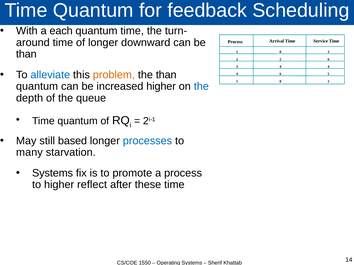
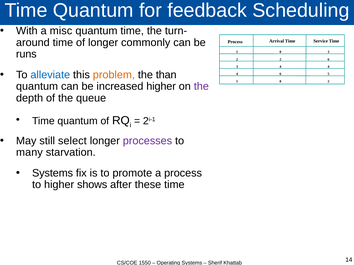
each: each -> misc (61, 31)
downward: downward -> commonly (146, 43)
than: than -> runs (26, 54)
the colour: blue -> purple (201, 87)
based: based -> select (72, 141)
processes colour: blue -> purple (147, 141)
reflect: reflect -> shows (92, 185)
